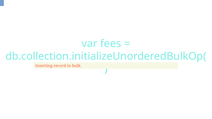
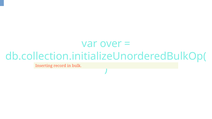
fees: fees -> over (111, 44)
